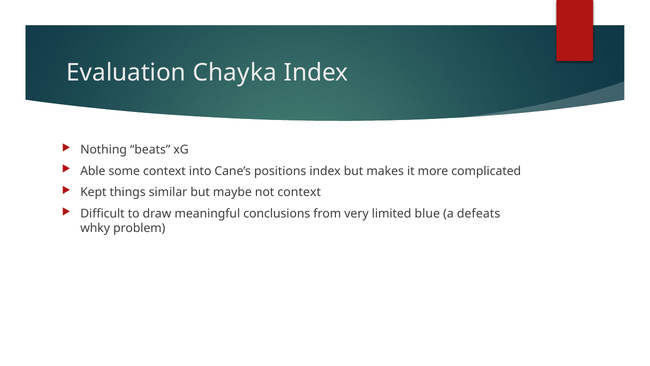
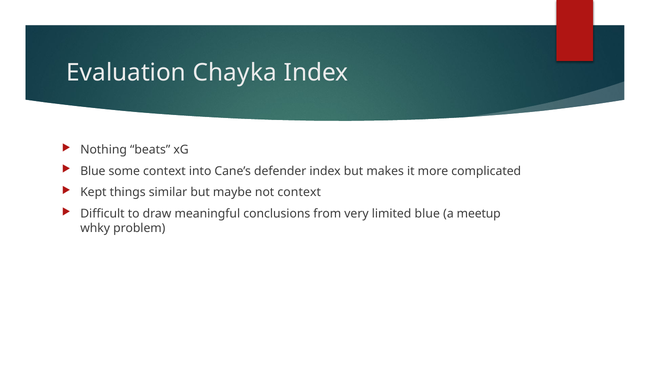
Able: Able -> Blue (93, 171)
positions: positions -> defender (280, 171)
defeats: defeats -> meetup (479, 214)
